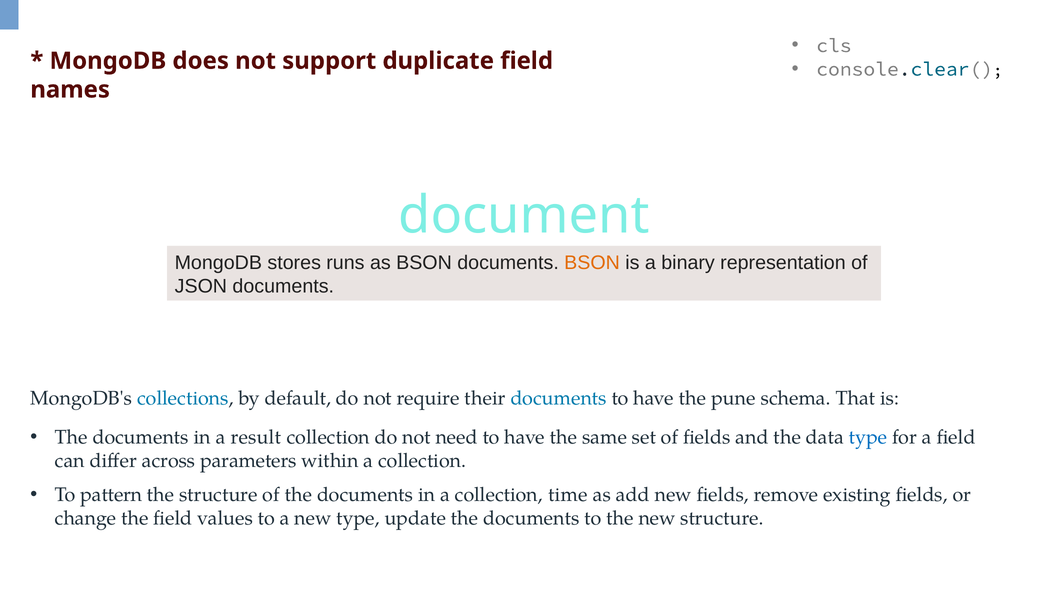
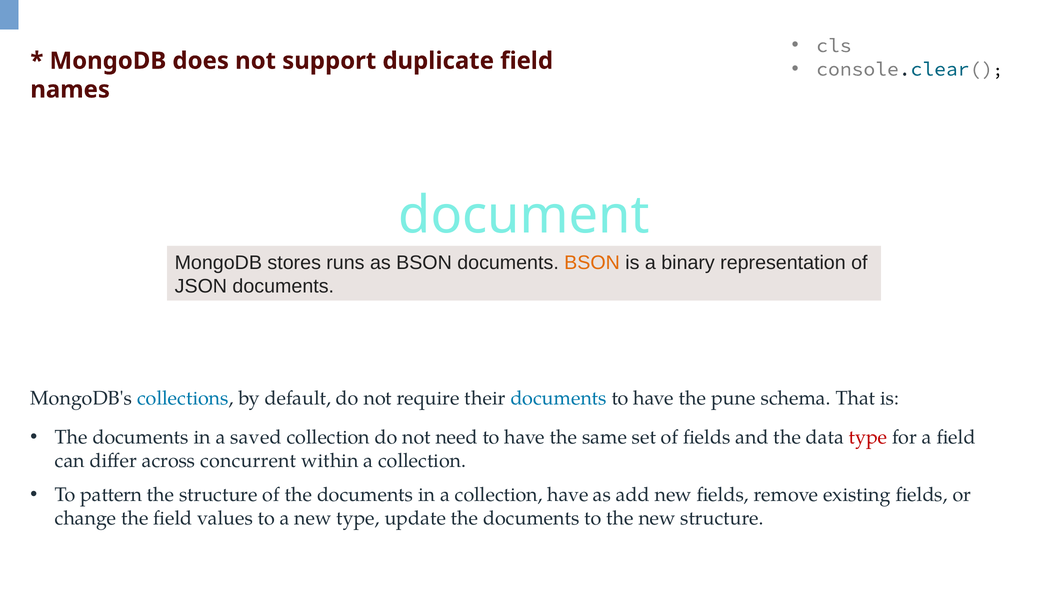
result: result -> saved (256, 438)
type colour: blue -> red (868, 438)
parameters: parameters -> concurrent (248, 461)
collection time: time -> have (568, 495)
